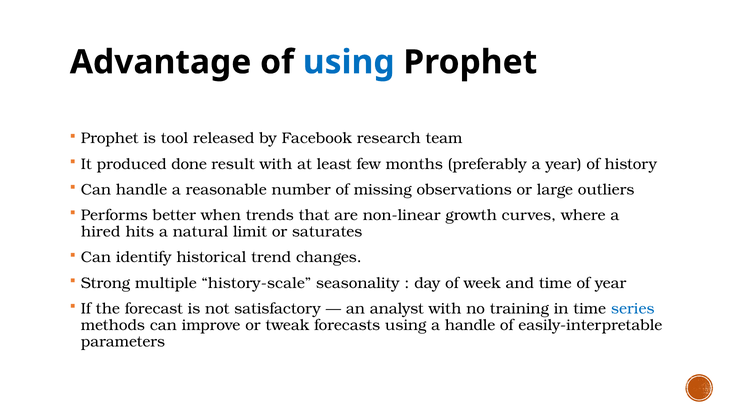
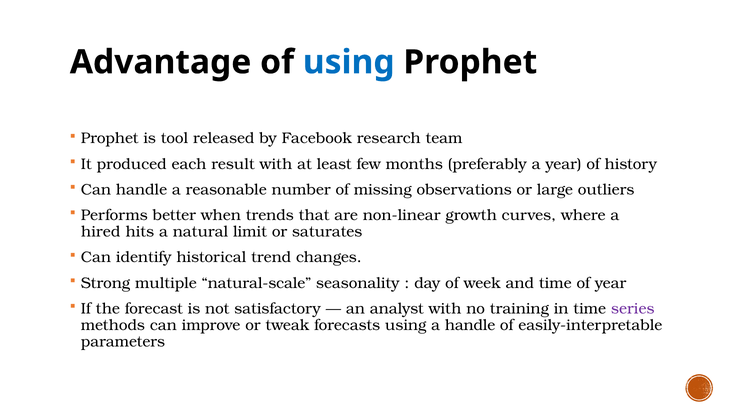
done: done -> each (189, 164)
history-scale: history-scale -> natural-scale (257, 283)
series colour: blue -> purple (633, 309)
